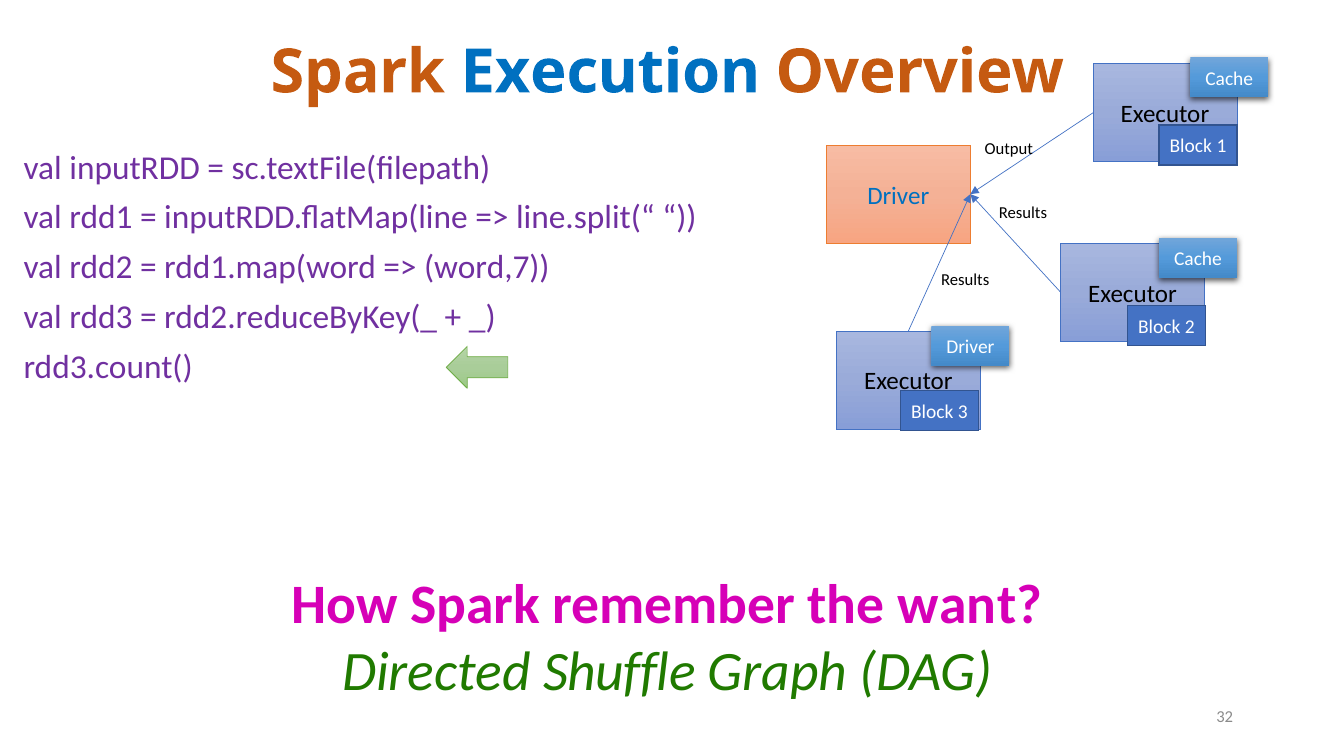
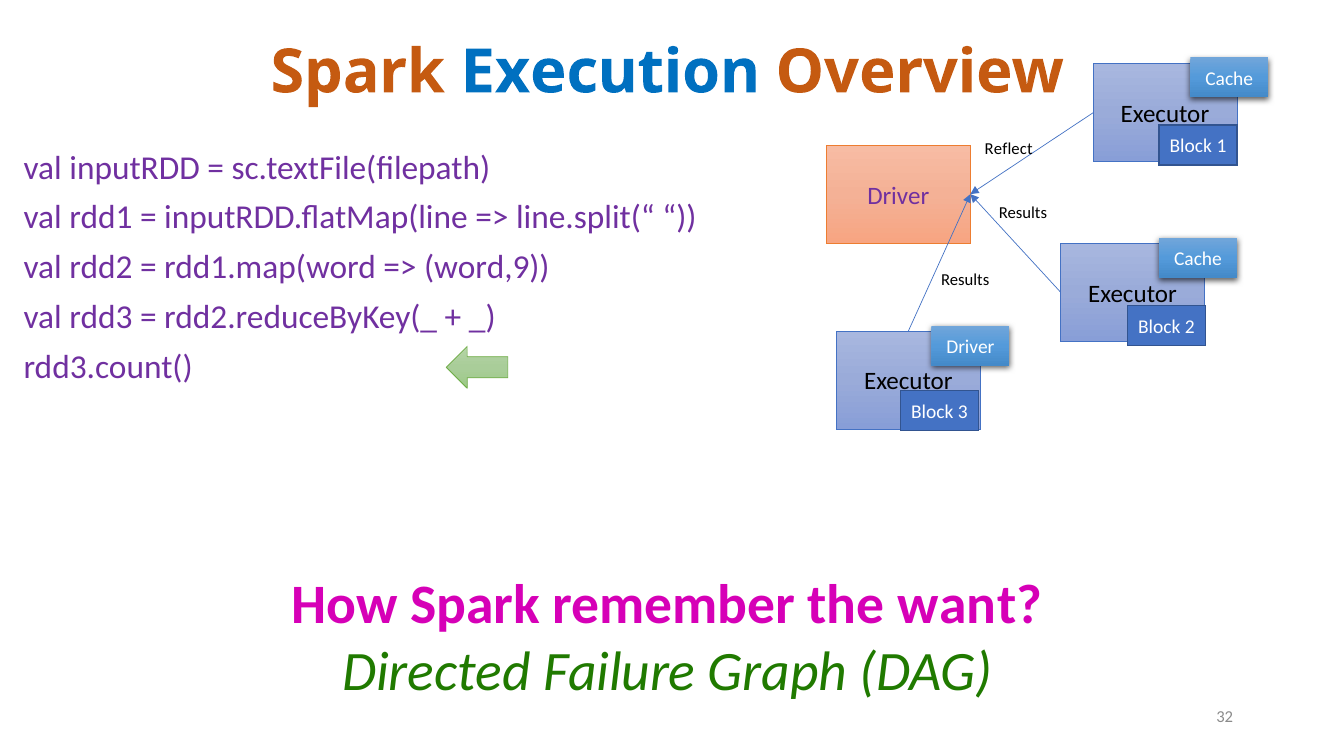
Output: Output -> Reflect (1009, 149)
Driver colour: blue -> purple (898, 196)
word,7: word,7 -> word,9 (487, 268)
Shuffle: Shuffle -> Failure (619, 672)
